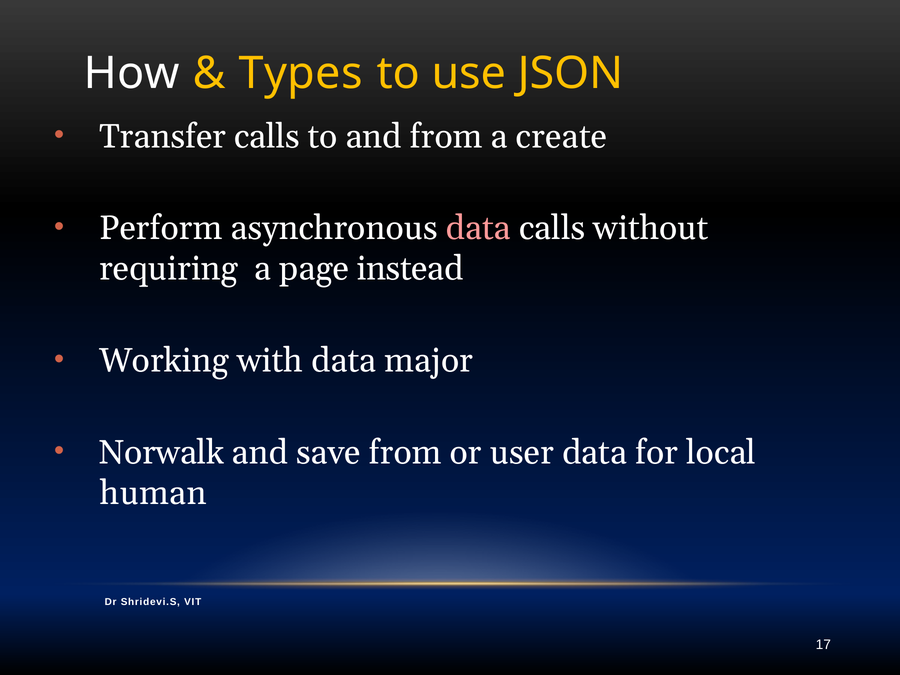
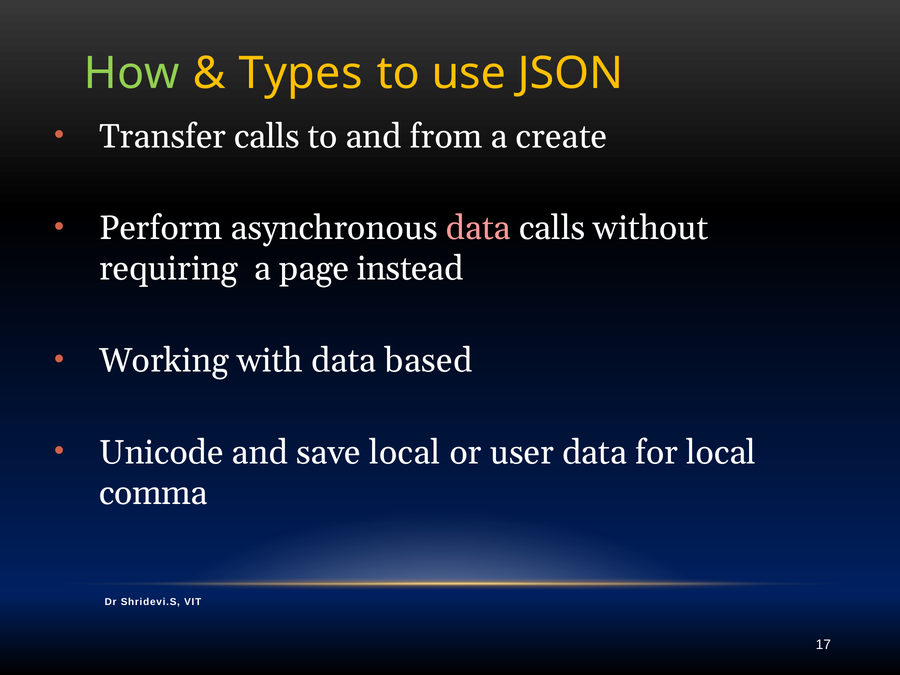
How colour: white -> light green (132, 74)
major: major -> based (429, 361)
Norwalk: Norwalk -> Unicode (161, 452)
save from: from -> local (405, 452)
human: human -> comma (153, 493)
